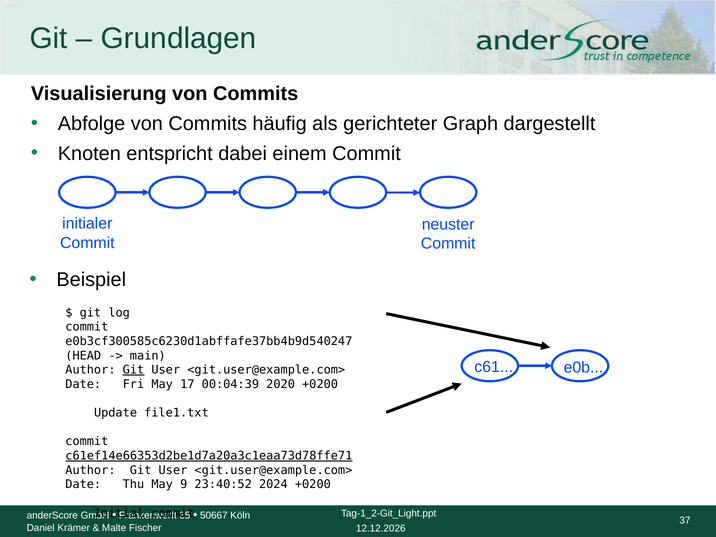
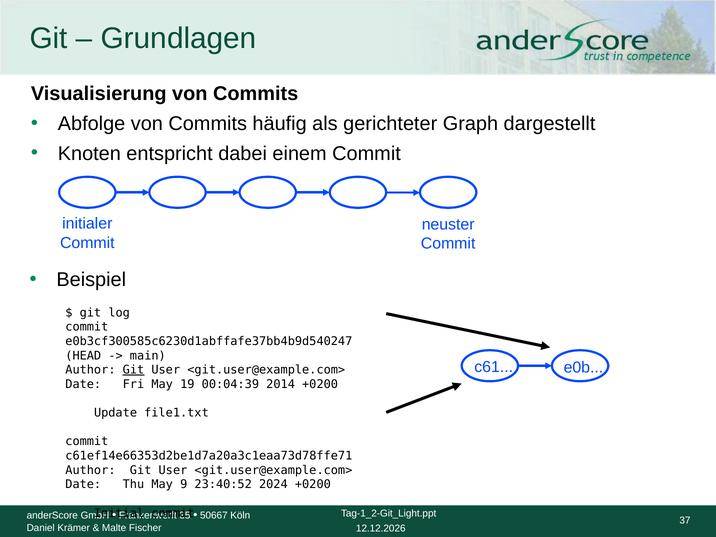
17: 17 -> 19 (187, 384)
2020: 2020 -> 2014 (281, 384)
c61ef14e66353d2be1d7a20a3c1eaa73d78ffe71 underline: present -> none (209, 456)
